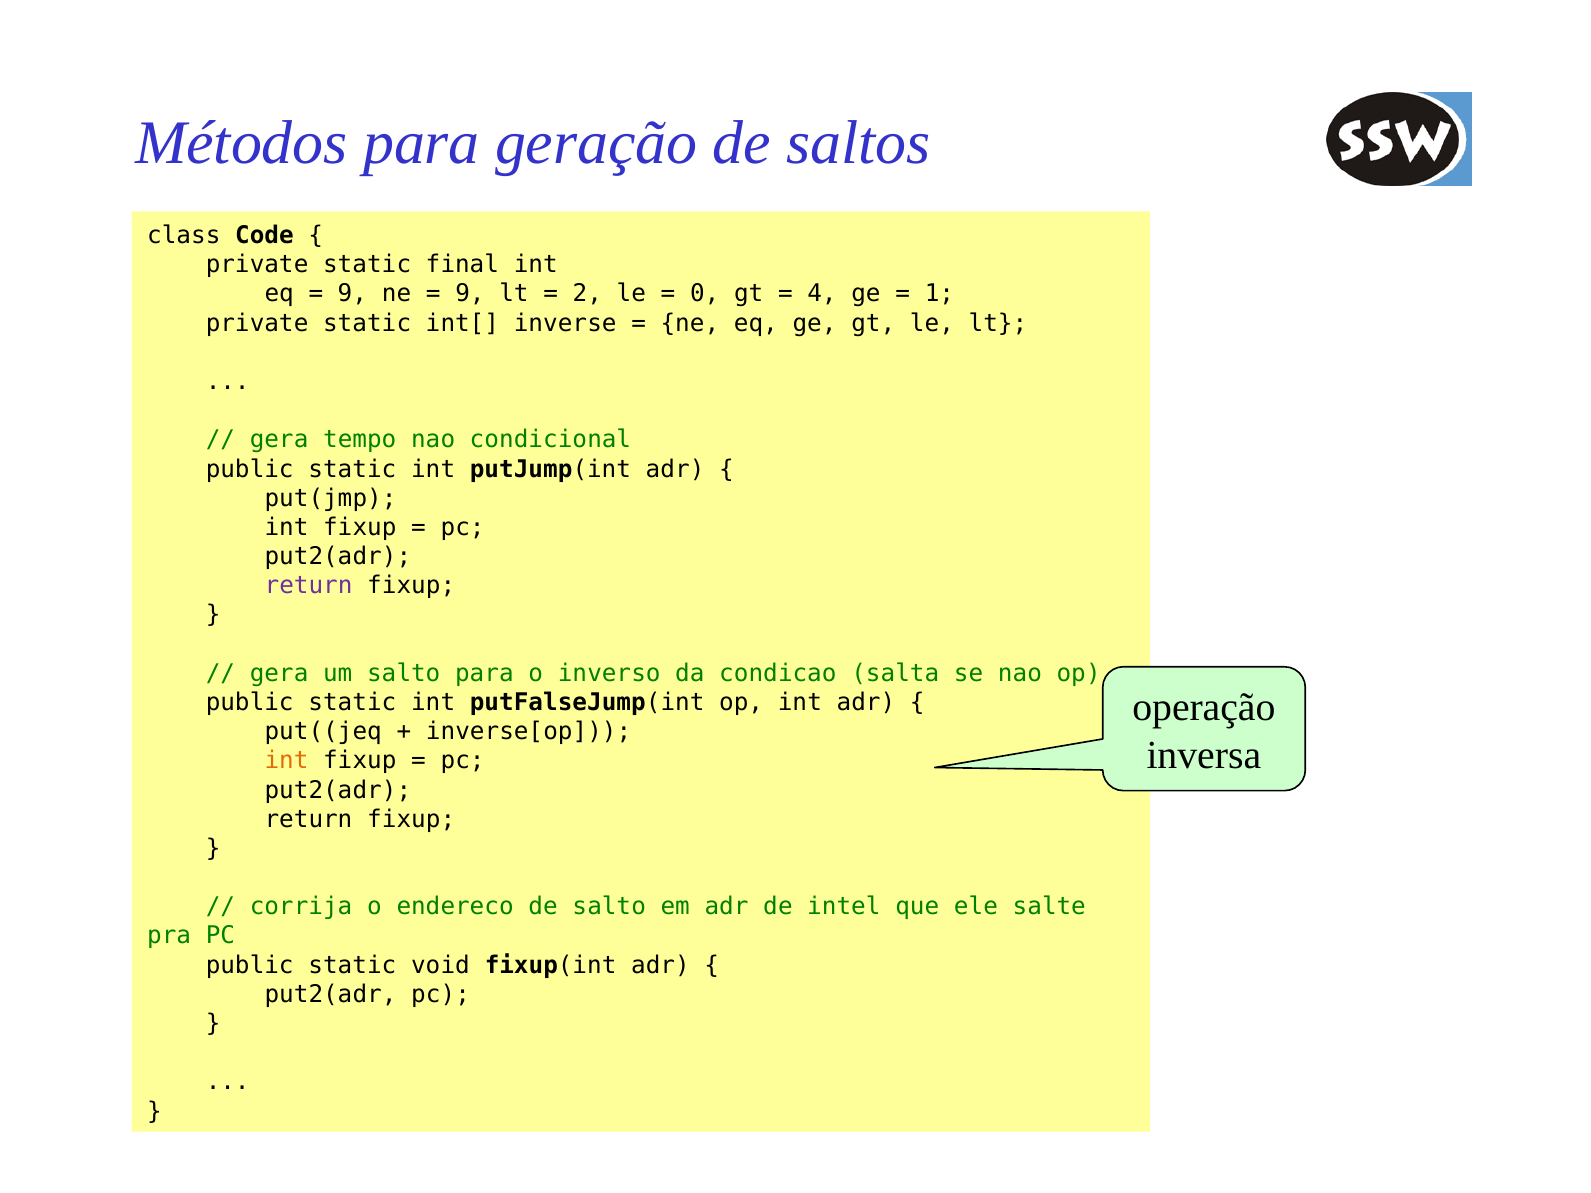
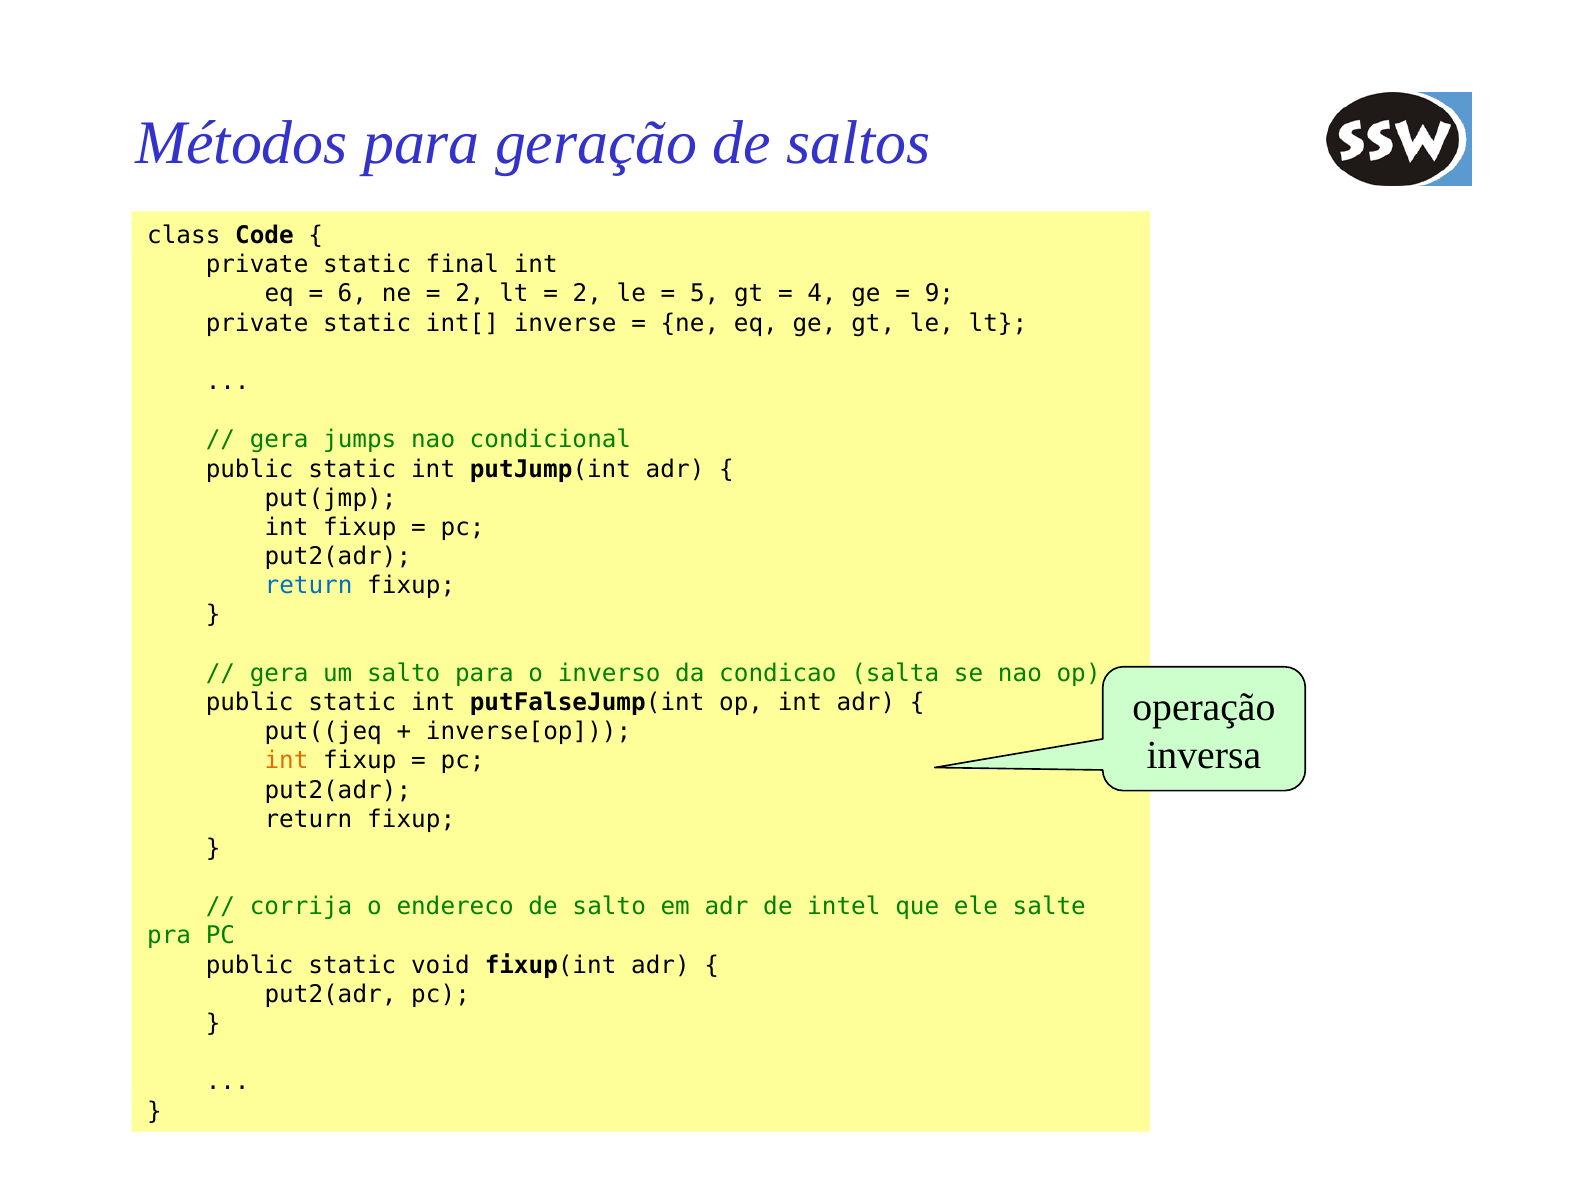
9: 9 -> 6 (352, 294)
9: 9 -> 2 (470, 294)
0: 0 -> 5 (705, 294)
1: 1 -> 9 (939, 294)
tempo: tempo -> jumps (360, 440)
return colour: purple -> blue (309, 586)
